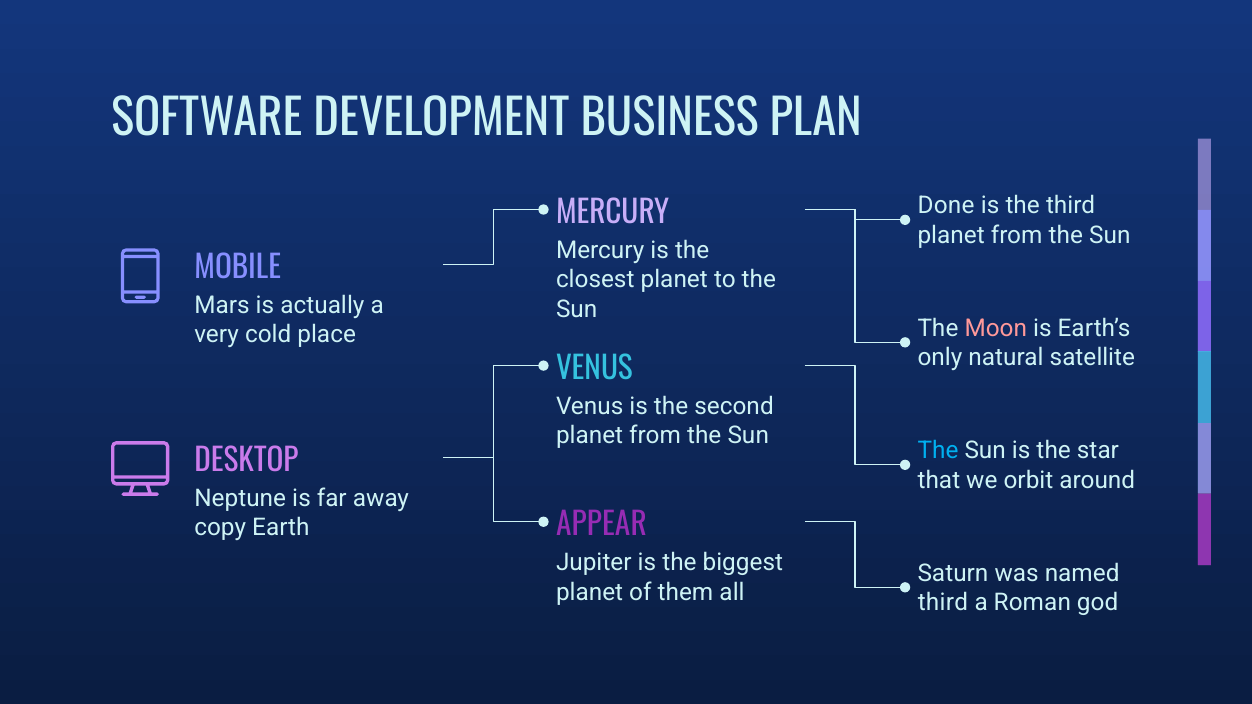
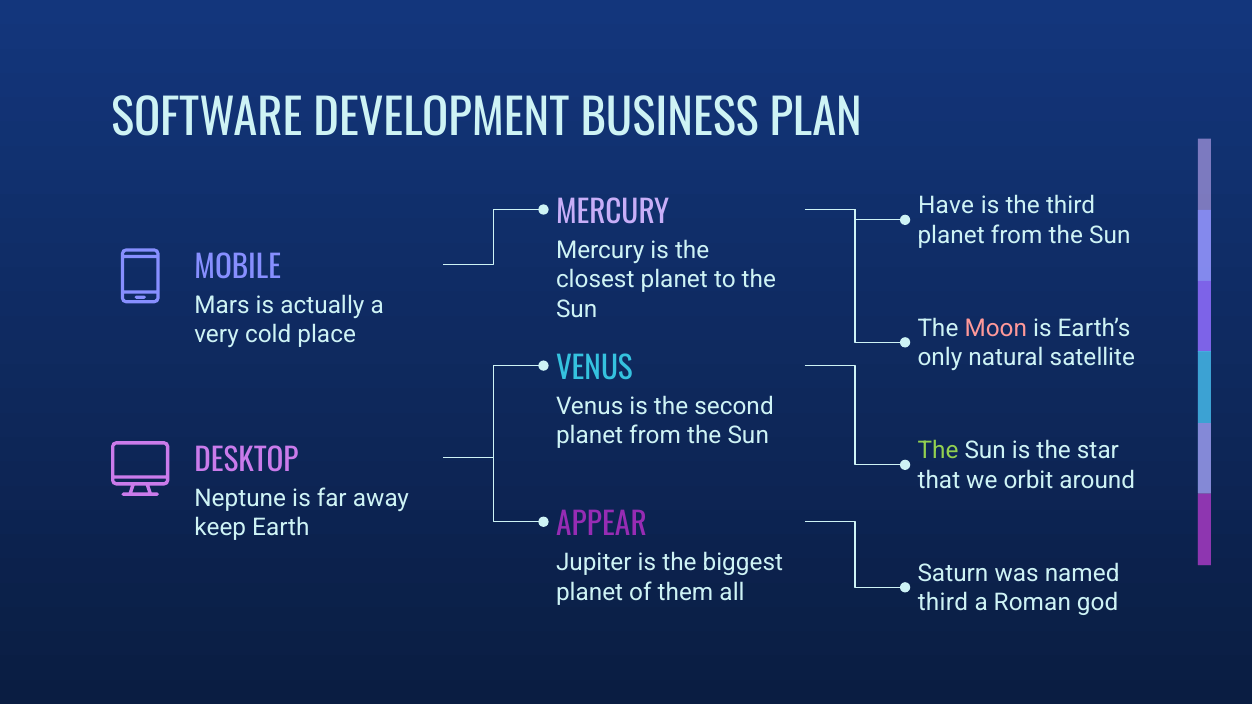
Done: Done -> Have (946, 206)
The colour: light blue -> light green (938, 451)
copy: copy -> keep (220, 528)
